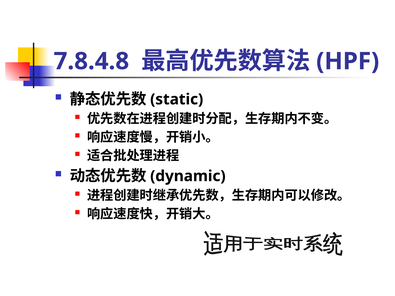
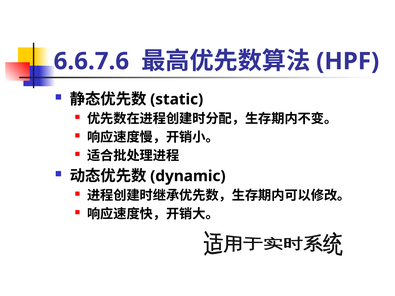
7.8.4.8: 7.8.4.8 -> 6.6.7.6 (91, 61)
